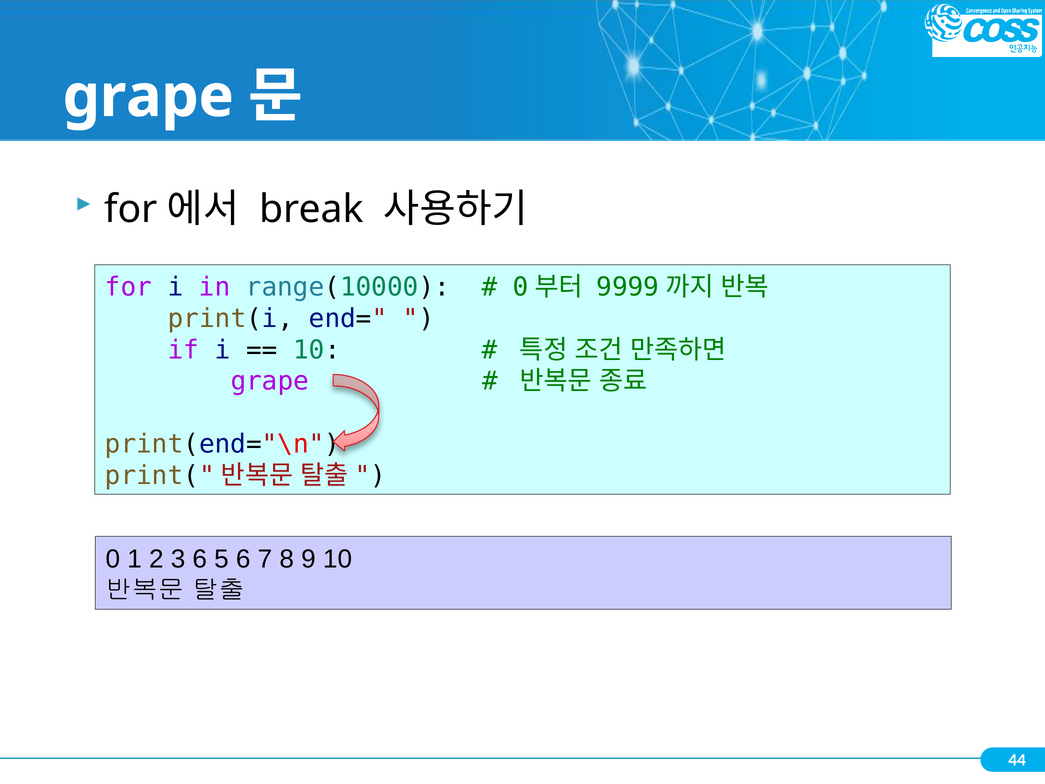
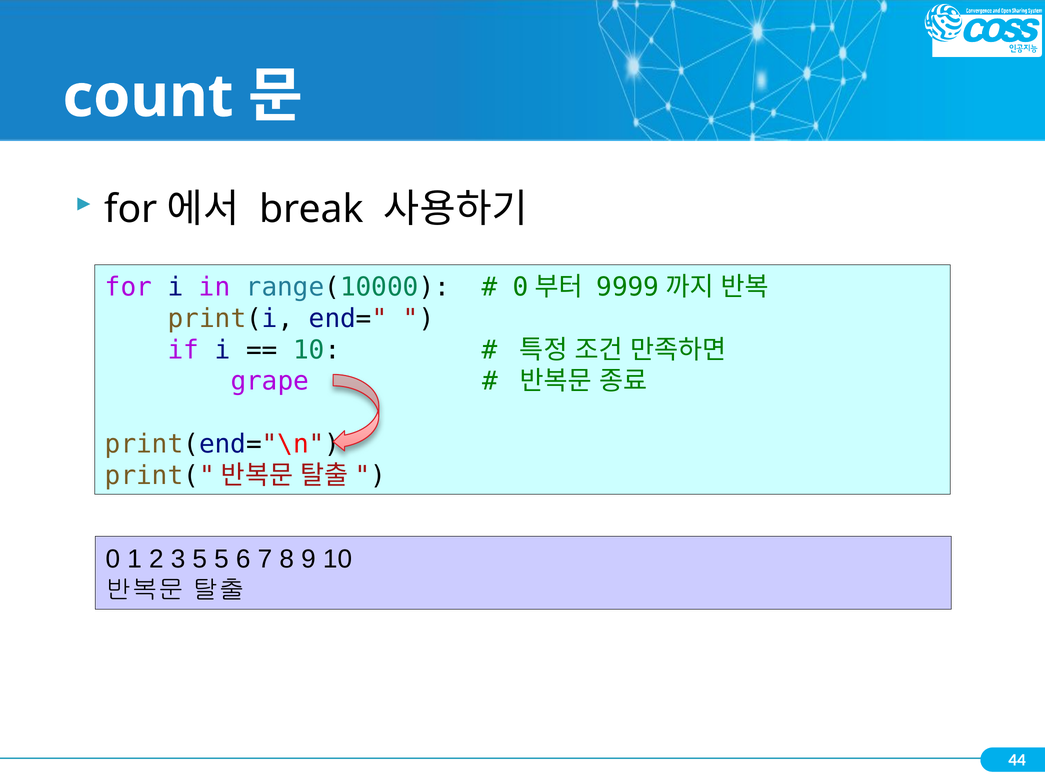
grape: grape -> count (148, 96)
3 6: 6 -> 5 (200, 559)
